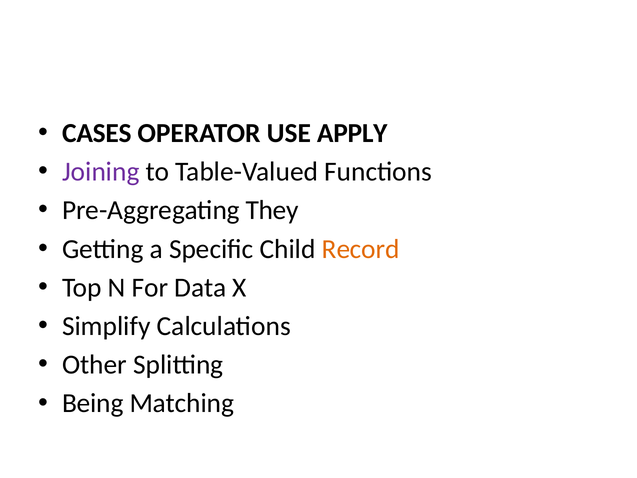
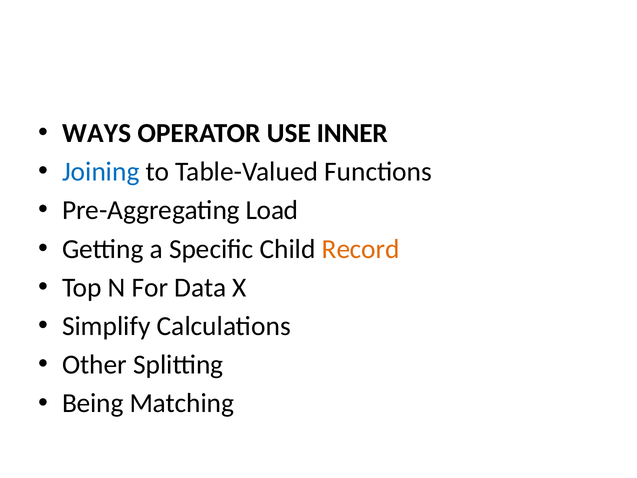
CASES: CASES -> WAYS (97, 133)
APPLY: APPLY -> INNER (352, 133)
Joining colour: purple -> blue (101, 172)
They: They -> Load (272, 210)
